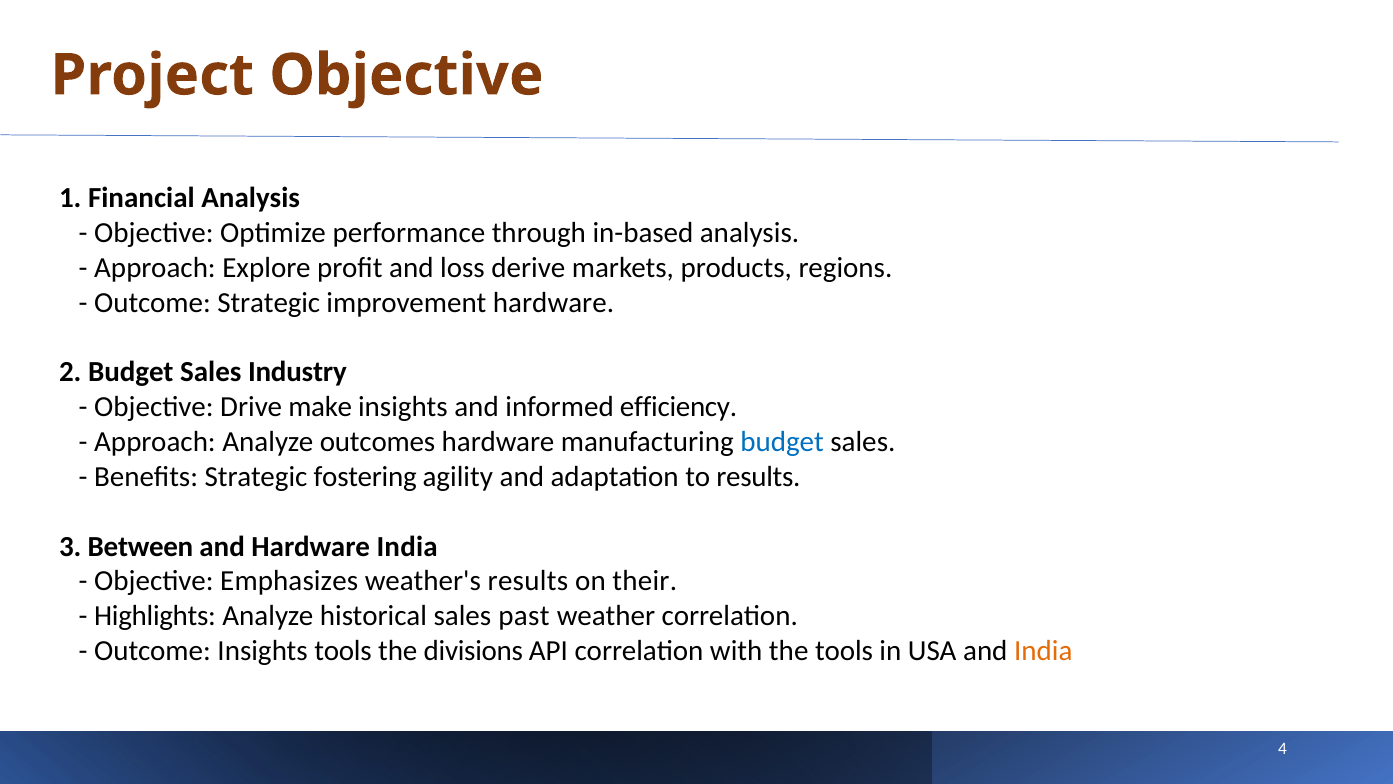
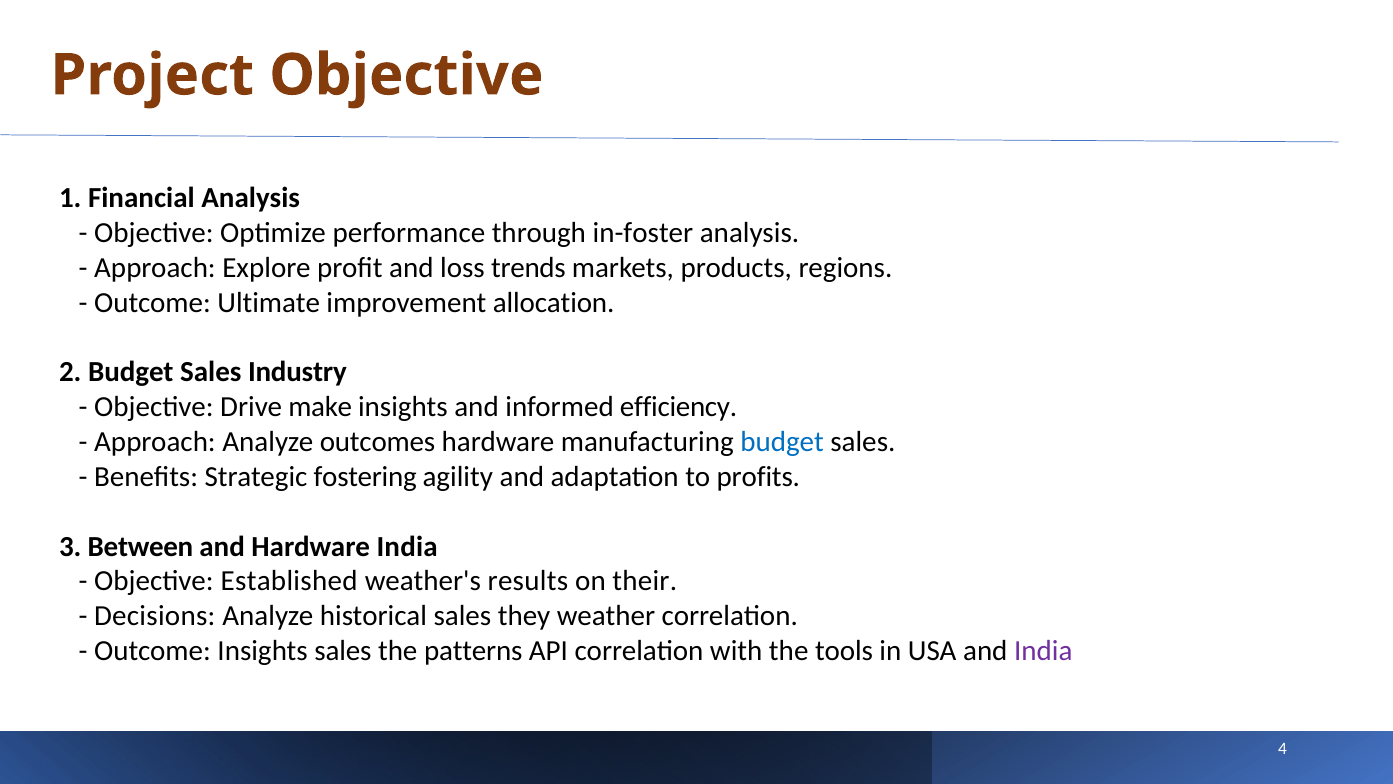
in-based: in-based -> in-foster (643, 233)
derive: derive -> trends (528, 267)
Outcome Strategic: Strategic -> Ultimate (269, 302)
improvement hardware: hardware -> allocation (554, 302)
to results: results -> profits (758, 477)
Emphasizes: Emphasizes -> Established (289, 581)
Highlights: Highlights -> Decisions (155, 616)
past: past -> they (524, 616)
Insights tools: tools -> sales (343, 651)
divisions: divisions -> patterns (473, 651)
India colour: orange -> purple (1043, 651)
